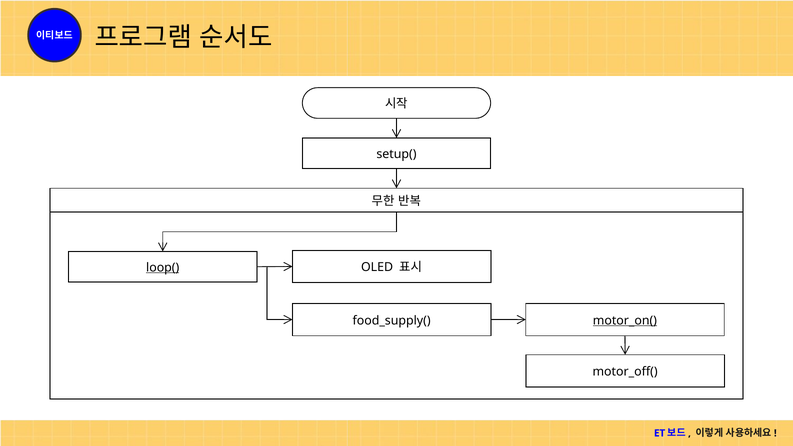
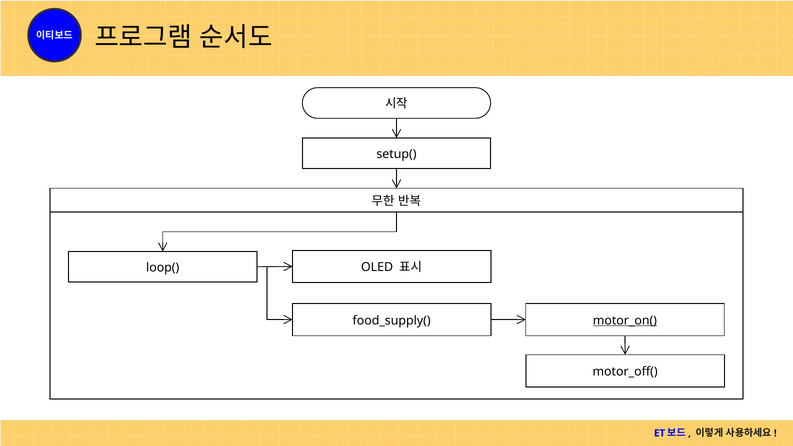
loop( underline: present -> none (163, 268)
